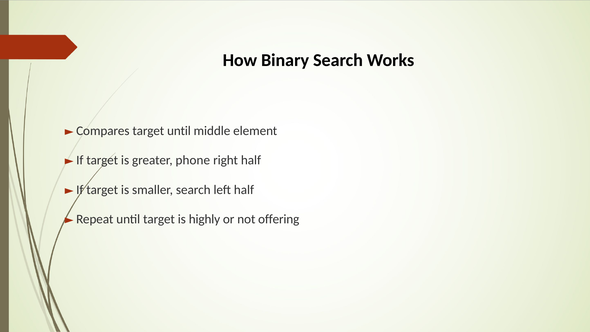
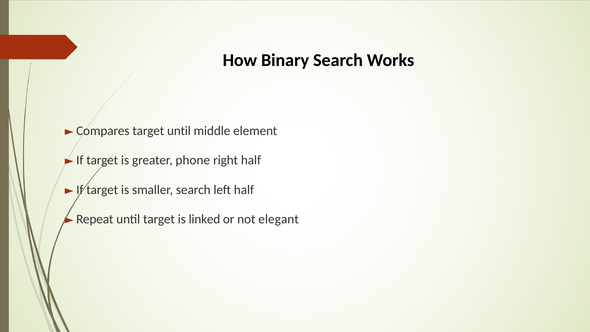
highly: highly -> linked (204, 219)
offering: offering -> elegant (279, 219)
